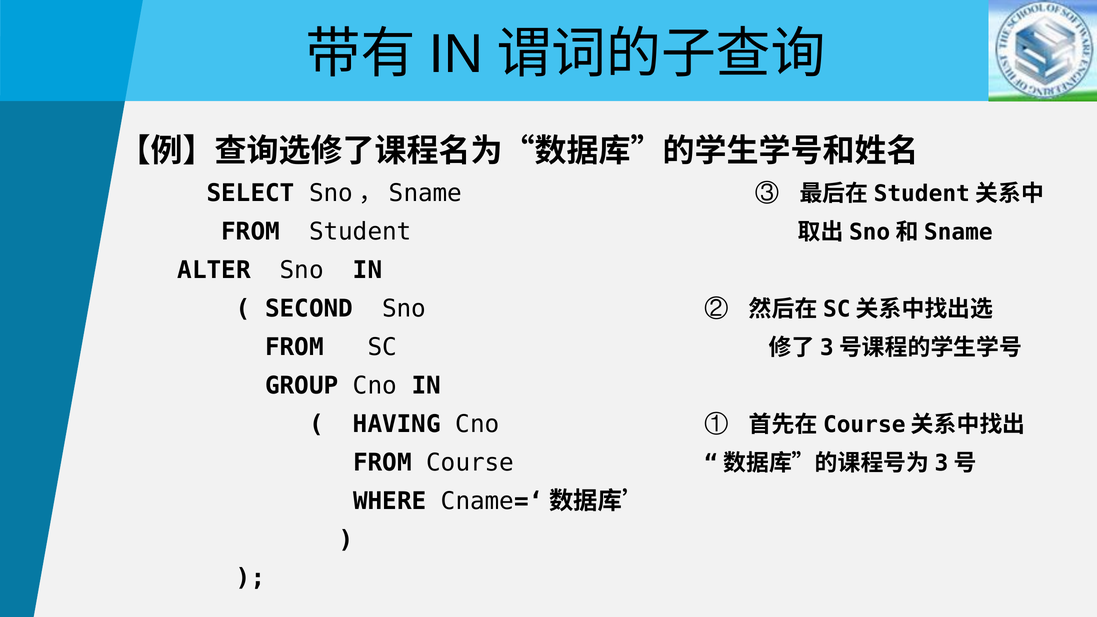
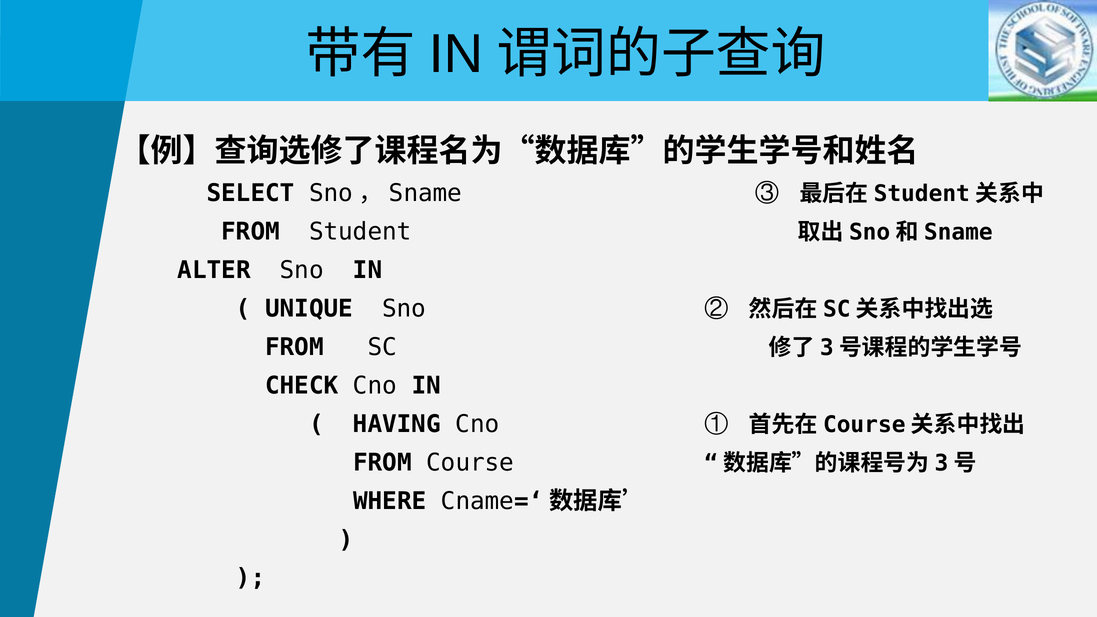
SECOND: SECOND -> UNIQUE (309, 309)
GROUP: GROUP -> CHECK (302, 386)
